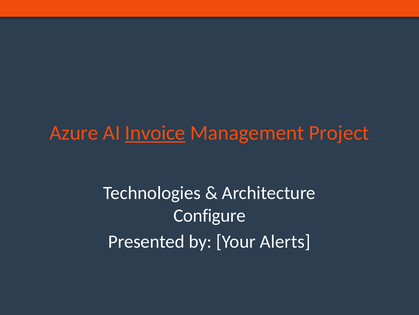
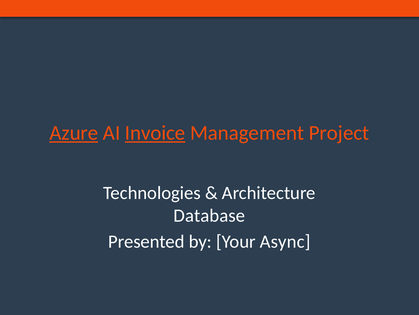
Azure underline: none -> present (74, 133)
Configure: Configure -> Database (209, 215)
Alerts: Alerts -> Async (285, 241)
